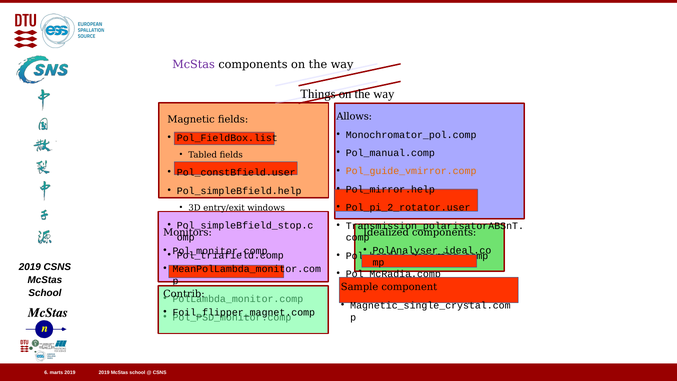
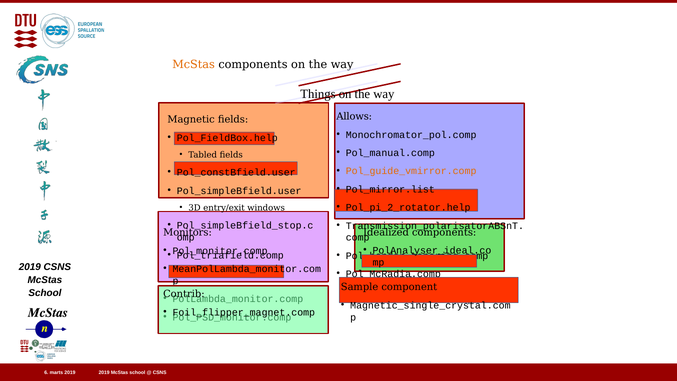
McStas colour: purple -> orange (194, 65)
Pol_FieldBox.list: Pol_FieldBox.list -> Pol_FieldBox.help (227, 138)
Pol_mirror.help: Pol_mirror.help -> Pol_mirror.list (390, 190)
Pol_simpleBfield.help: Pol_simpleBfield.help -> Pol_simpleBfield.user (239, 191)
Pol_pi_2_rotator.user: Pol_pi_2_rotator.user -> Pol_pi_2_rotator.help (408, 208)
